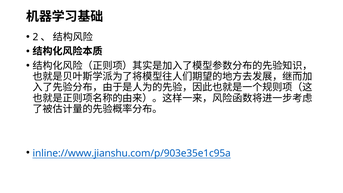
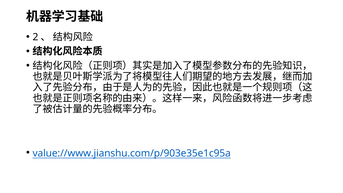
inline://www.jianshu.com/p/903e35e1c95a: inline://www.jianshu.com/p/903e35e1c95a -> value://www.jianshu.com/p/903e35e1c95a (132, 153)
